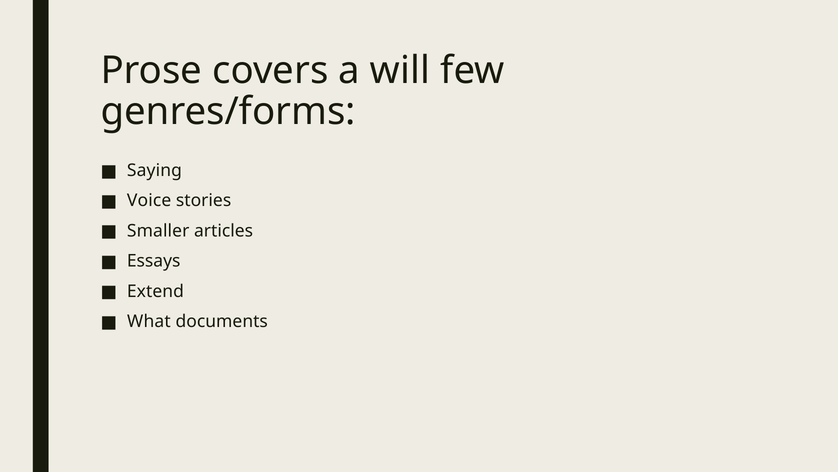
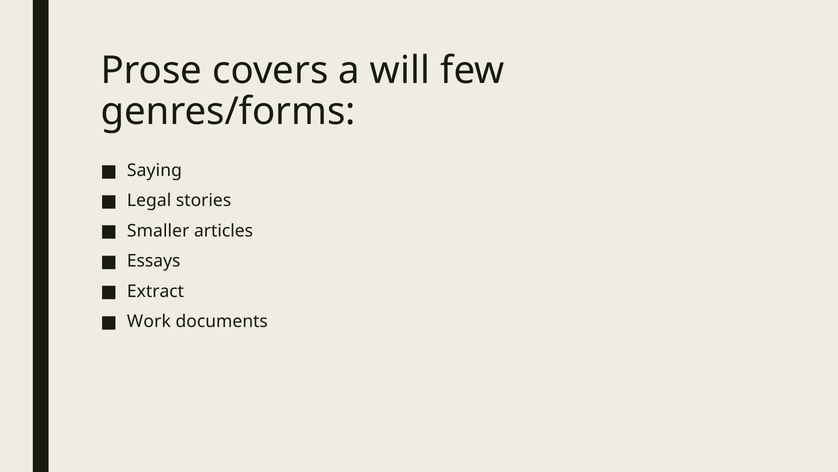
Voice: Voice -> Legal (149, 200)
Extend: Extend -> Extract (155, 291)
What: What -> Work (149, 321)
